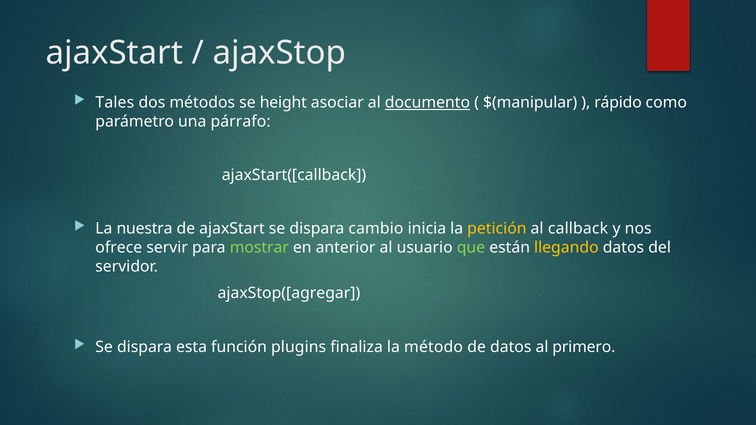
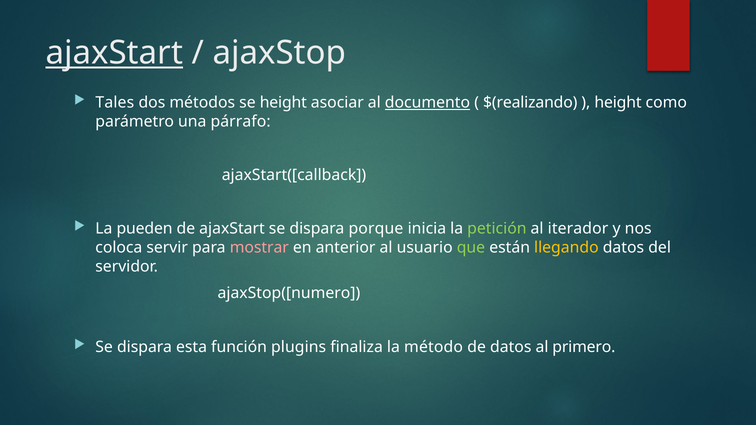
ajaxStart underline: none -> present (114, 53)
$(manipular: $(manipular -> $(realizando (530, 103)
rápido: rápido -> height (618, 103)
nuestra: nuestra -> pueden (145, 229)
cambio: cambio -> porque (376, 229)
petición colour: yellow -> light green (497, 229)
callback: callback -> iterador (578, 229)
ofrece: ofrece -> coloca (119, 248)
mostrar colour: light green -> pink (259, 248)
ajaxStop([agregar: ajaxStop([agregar -> ajaxStop([numero (289, 293)
